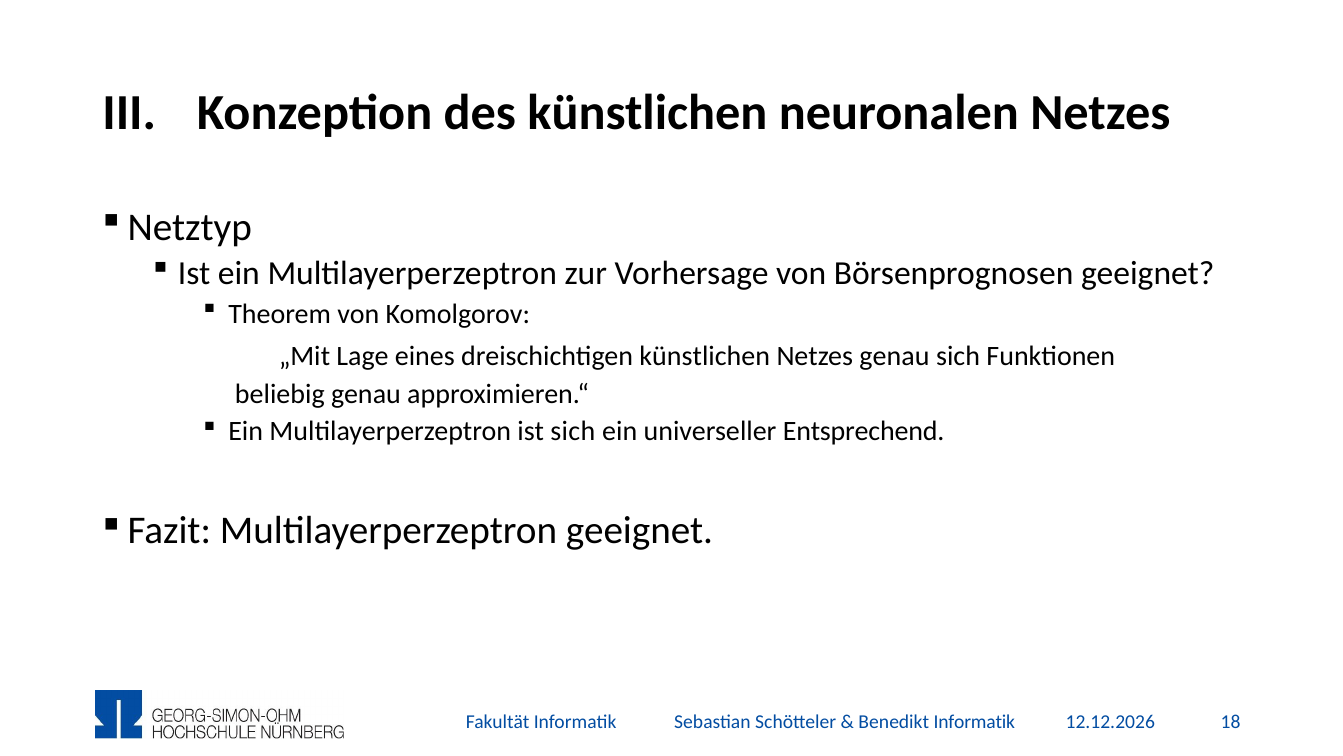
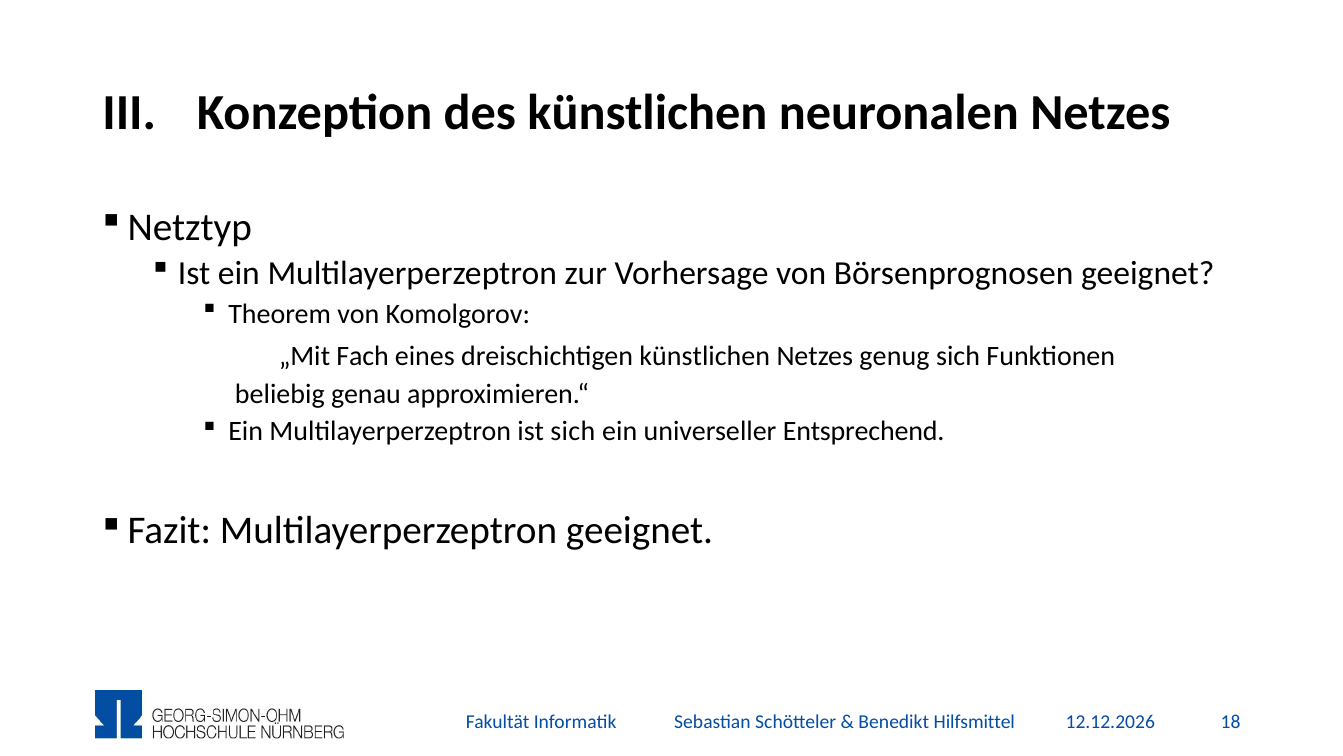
Lage: Lage -> Fach (363, 356)
Netzes genau: genau -> genug (894, 356)
Benedikt Informatik: Informatik -> Hilfsmittel (974, 721)
